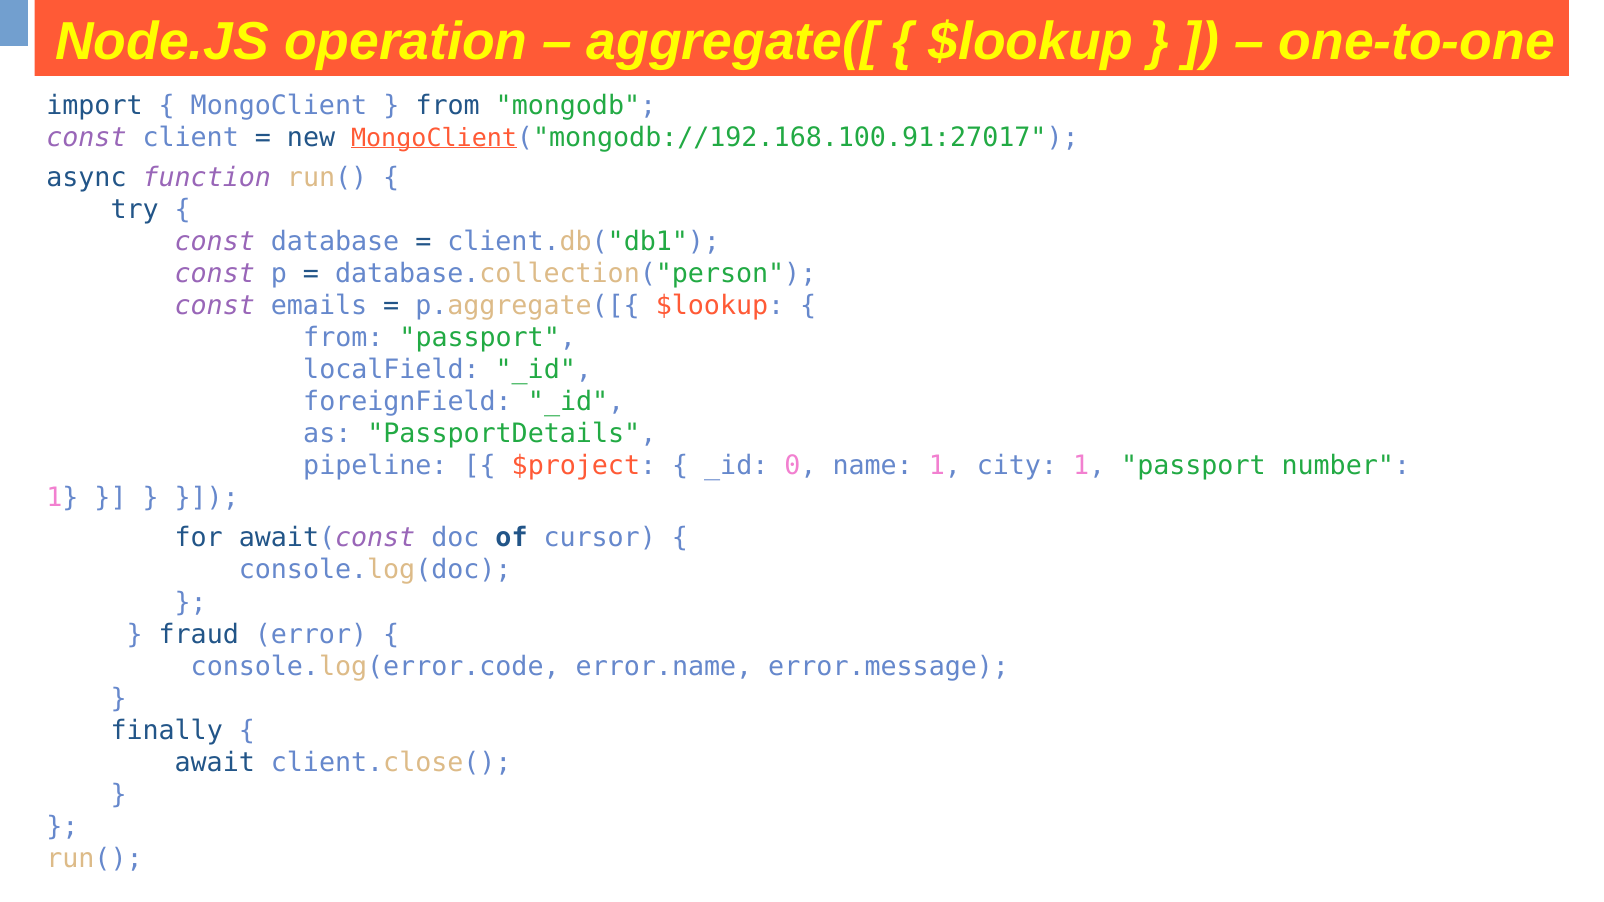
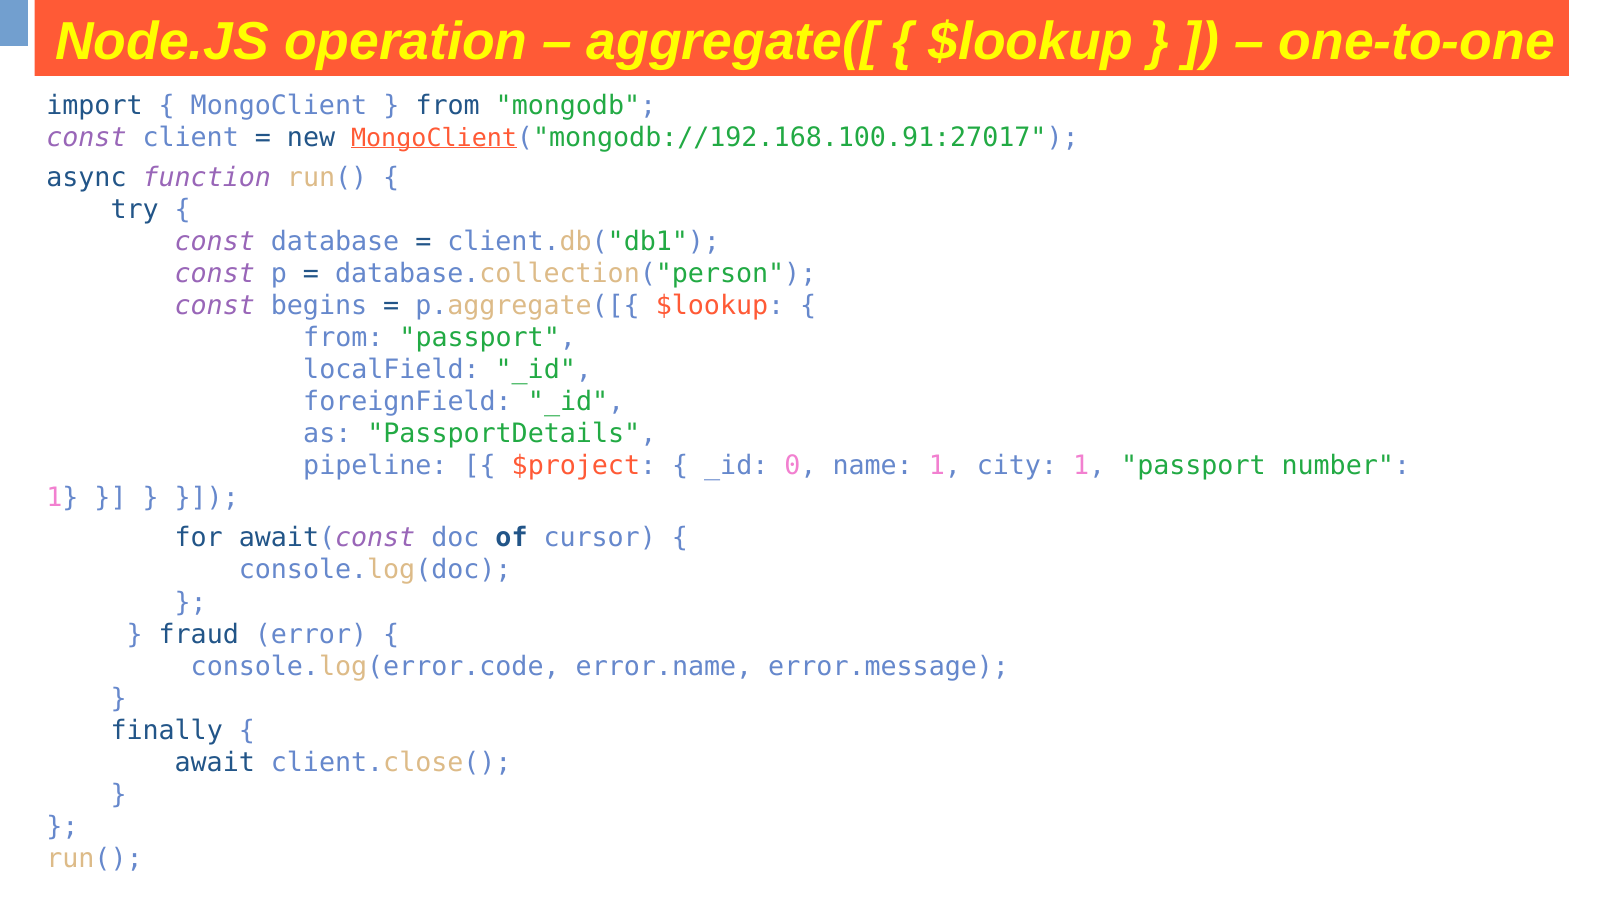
emails: emails -> begins (319, 306)
